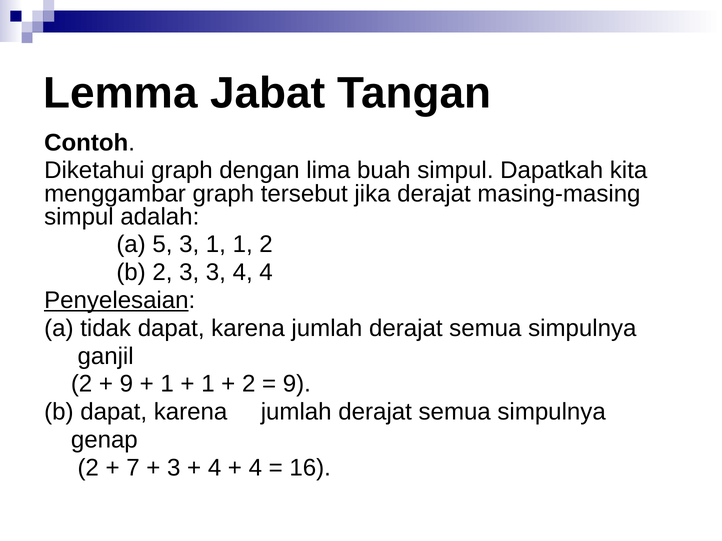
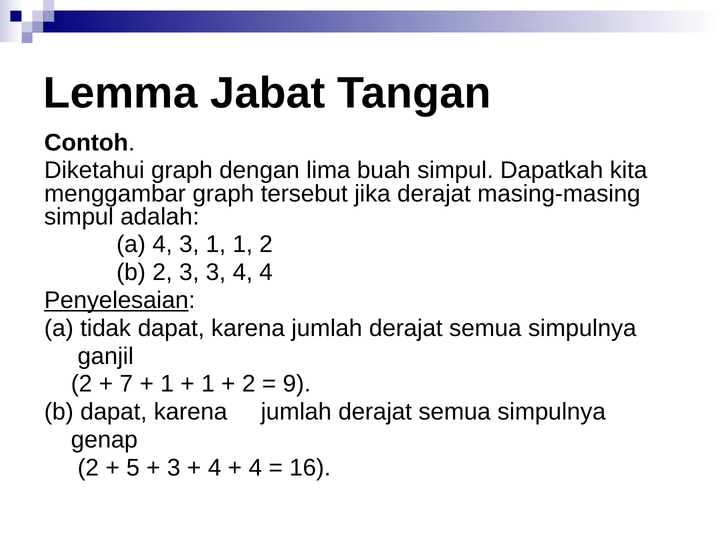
a 5: 5 -> 4 (162, 245)
9: 9 -> 7 (126, 384)
7: 7 -> 5 (133, 468)
